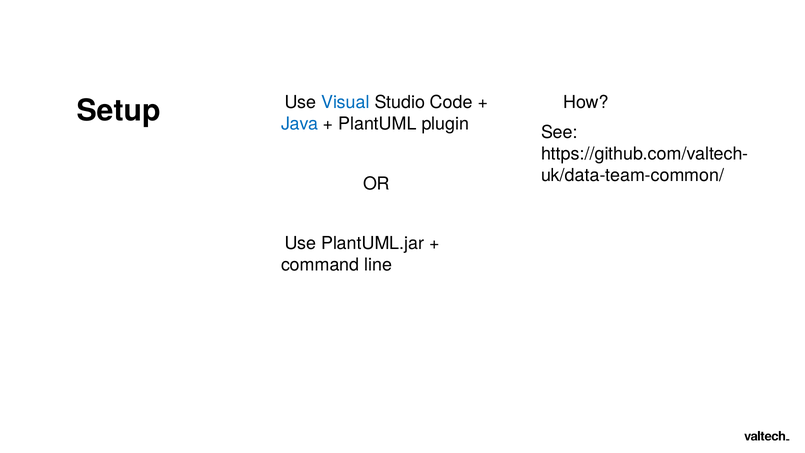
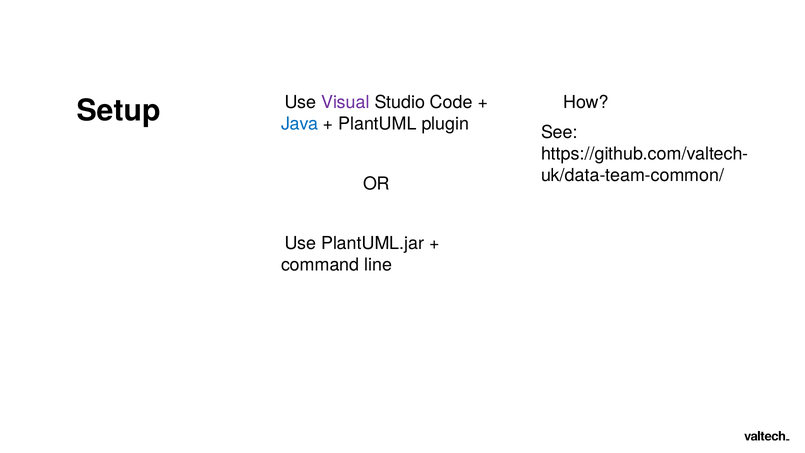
Visual colour: blue -> purple (345, 103)
